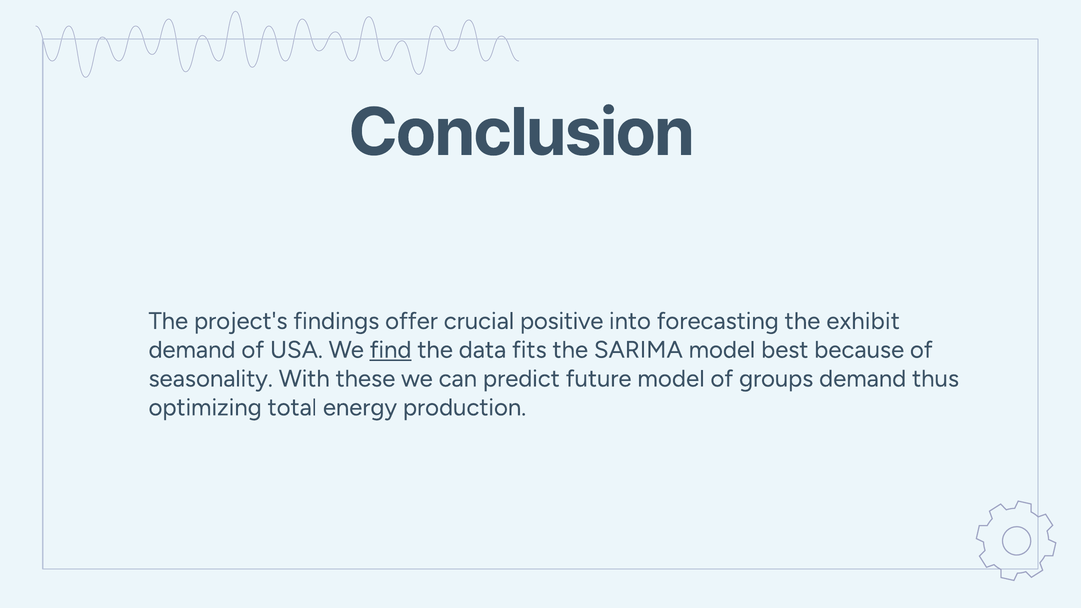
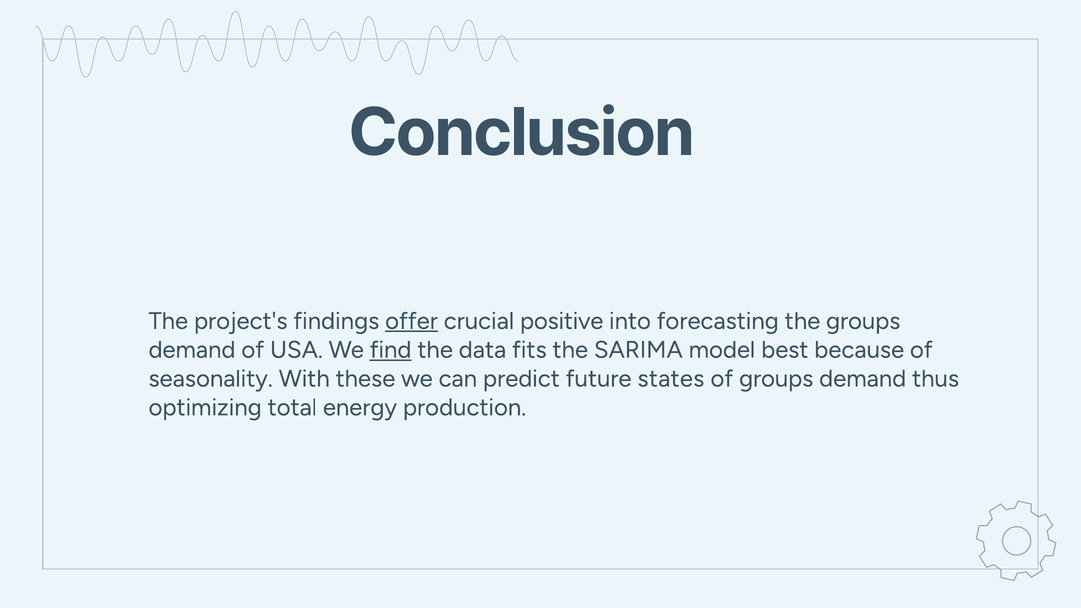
offer underline: none -> present (411, 321)
the exhibit: exhibit -> groups (863, 321)
future model: model -> states (671, 379)
